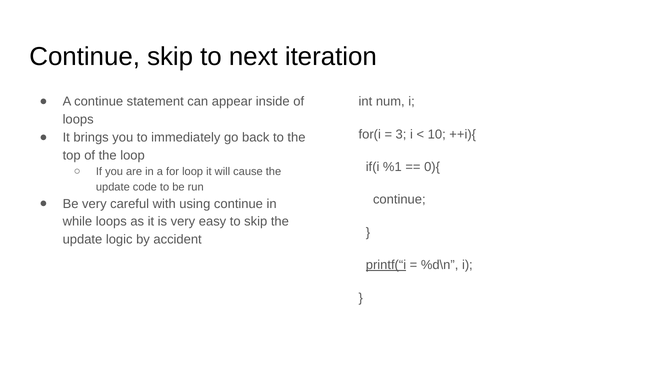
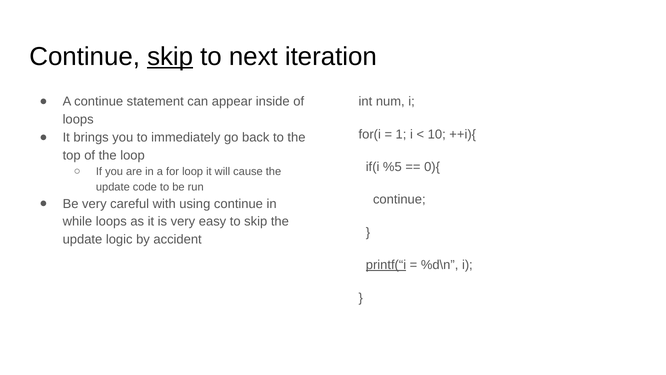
skip underline: none -> present (170, 56)
3: 3 -> 1 (401, 134)
%1: %1 -> %5 (392, 167)
